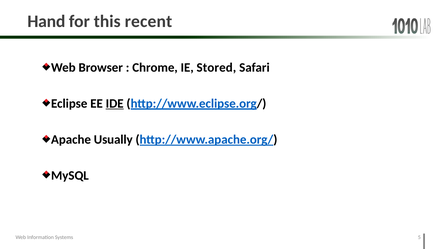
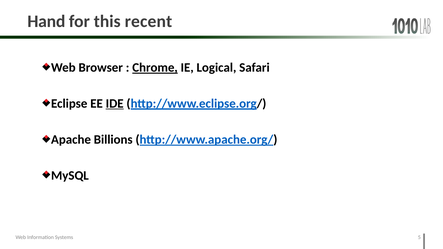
Chrome underline: none -> present (155, 68)
Stored: Stored -> Logical (216, 68)
Usually: Usually -> Billions (113, 140)
